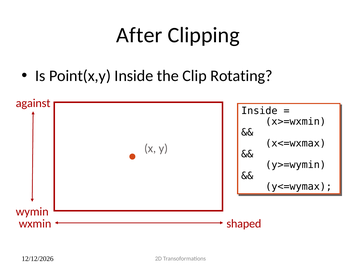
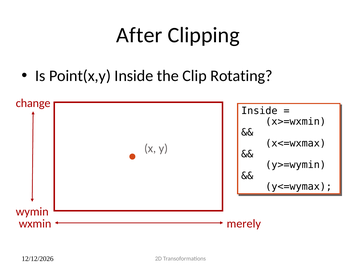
against: against -> change (33, 103)
shaped: shaped -> merely (244, 223)
